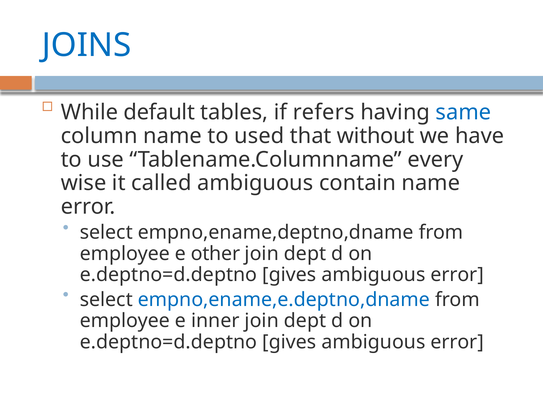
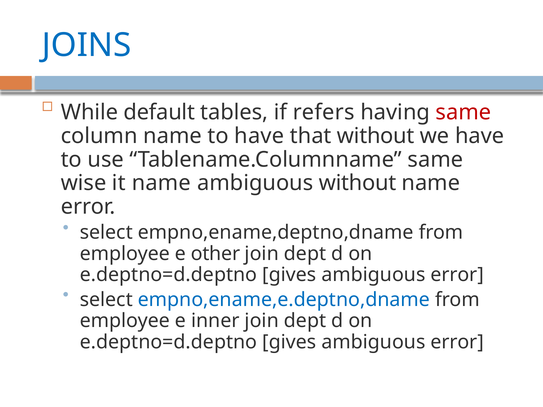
same colour: blue -> red (463, 112)
to used: used -> have (259, 136)
Tablename.Columnname every: every -> same (435, 160)
it called: called -> name (161, 183)
ambiguous contain: contain -> without (358, 183)
